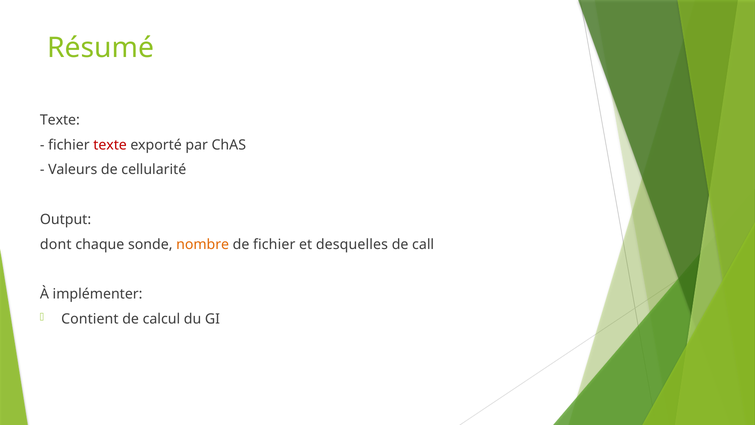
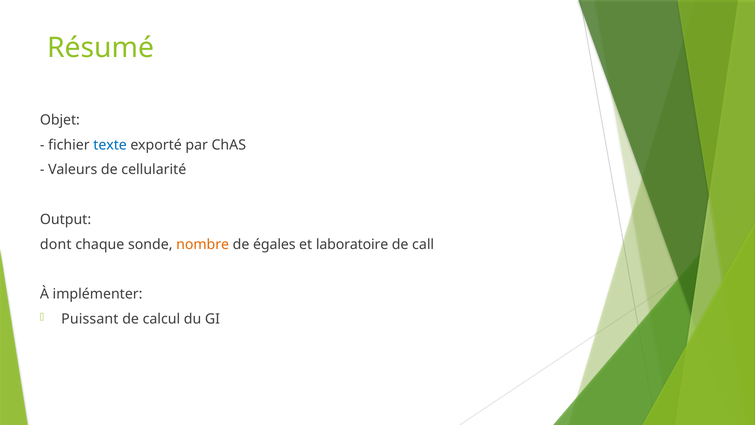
Texte: Texte -> Objet (60, 120)
texte colour: red -> blue (110, 145)
de fichier: fichier -> égales (274, 244)
desquelles: desquelles -> laboratoire (352, 244)
Contient: Contient -> Puissant (90, 319)
